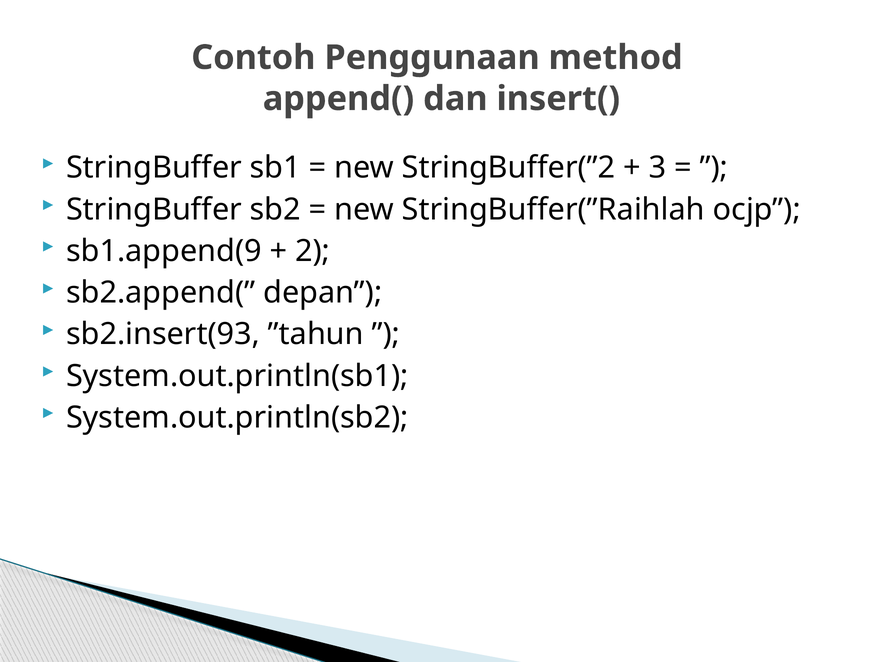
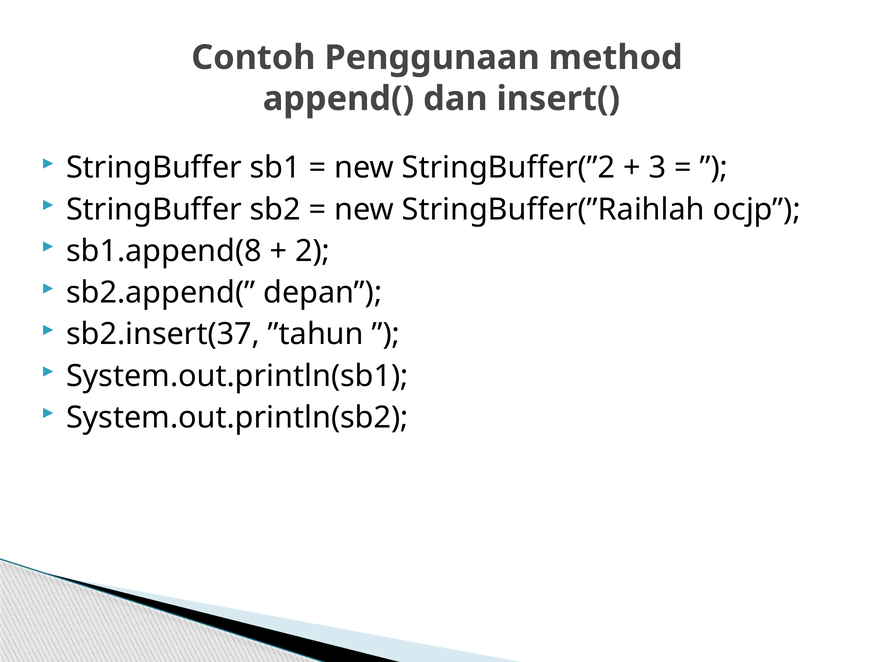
sb1.append(9: sb1.append(9 -> sb1.append(8 (164, 251)
sb2.insert(93: sb2.insert(93 -> sb2.insert(37 (163, 334)
